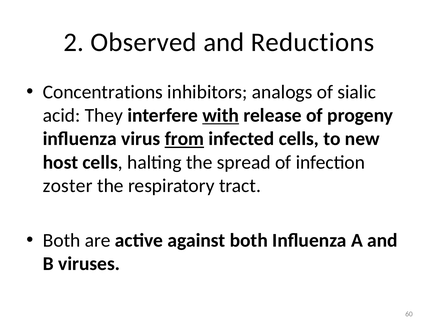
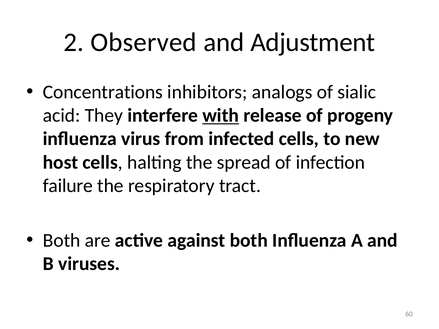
Reductions: Reductions -> Adjustment (313, 42)
from underline: present -> none (184, 139)
zoster: zoster -> failure (68, 186)
